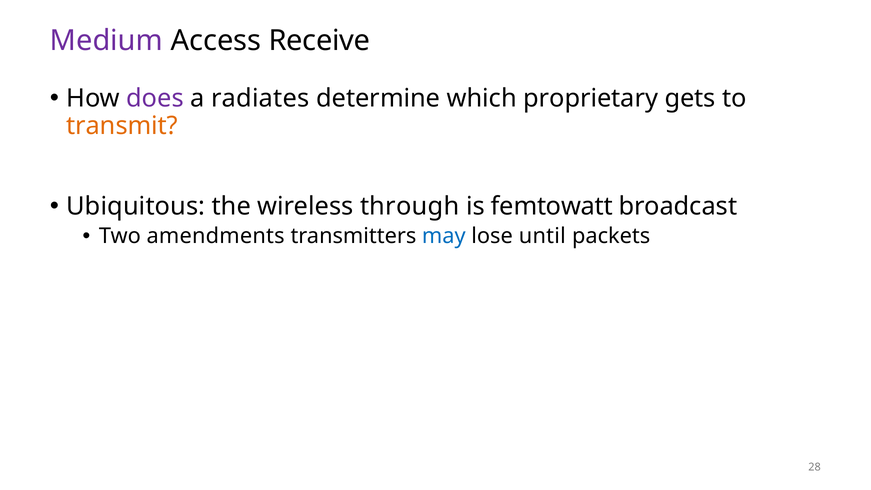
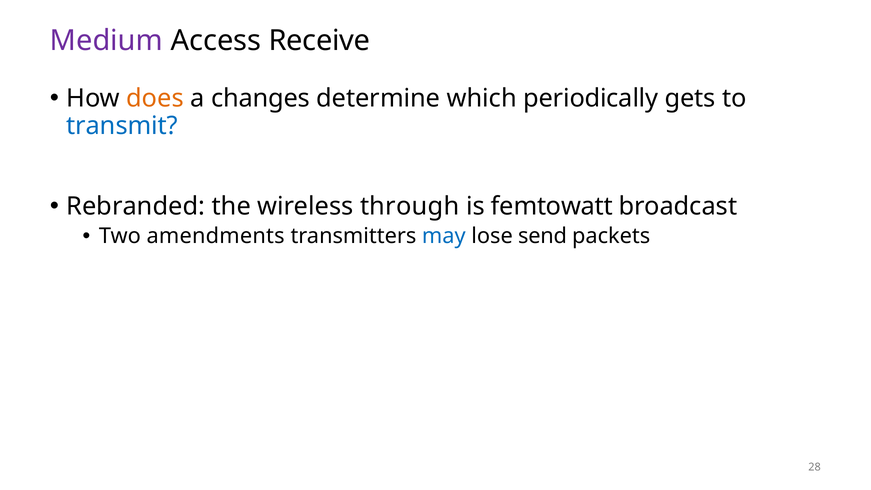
does colour: purple -> orange (155, 99)
radiates: radiates -> changes (260, 99)
proprietary: proprietary -> periodically (591, 99)
transmit colour: orange -> blue (122, 126)
Ubiquitous: Ubiquitous -> Rebranded (136, 206)
until: until -> send (543, 236)
